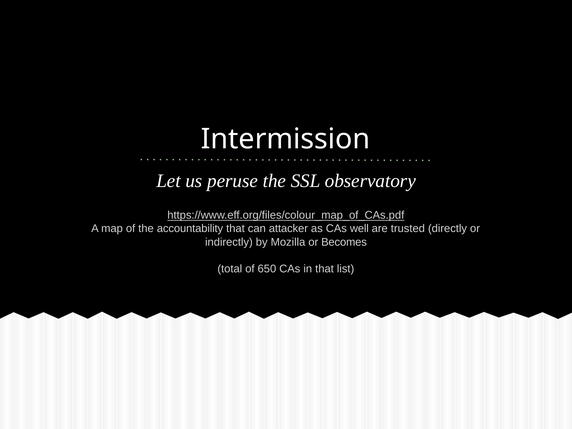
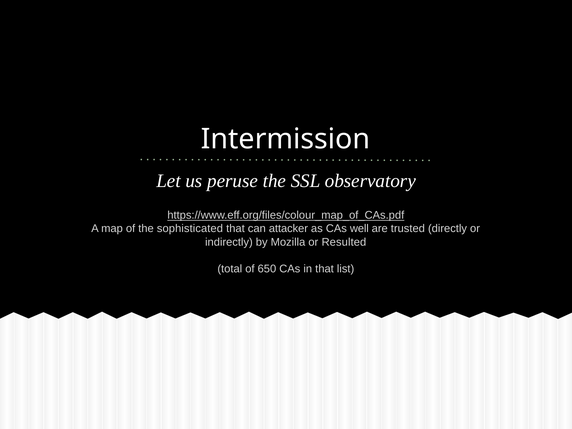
accountability: accountability -> sophisticated (190, 229)
Becomes: Becomes -> Resulted (344, 242)
